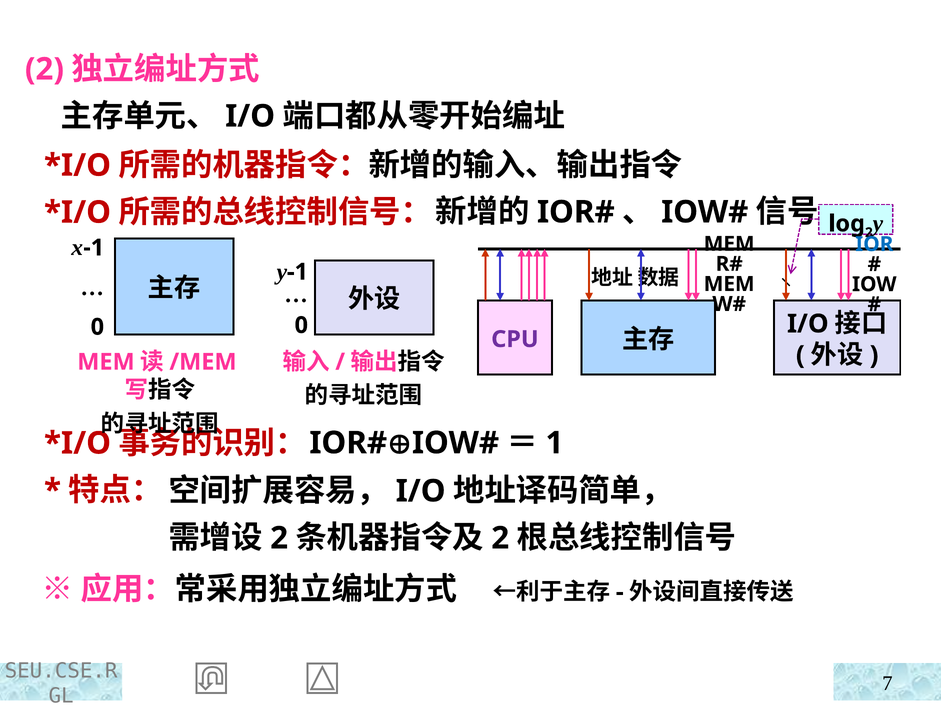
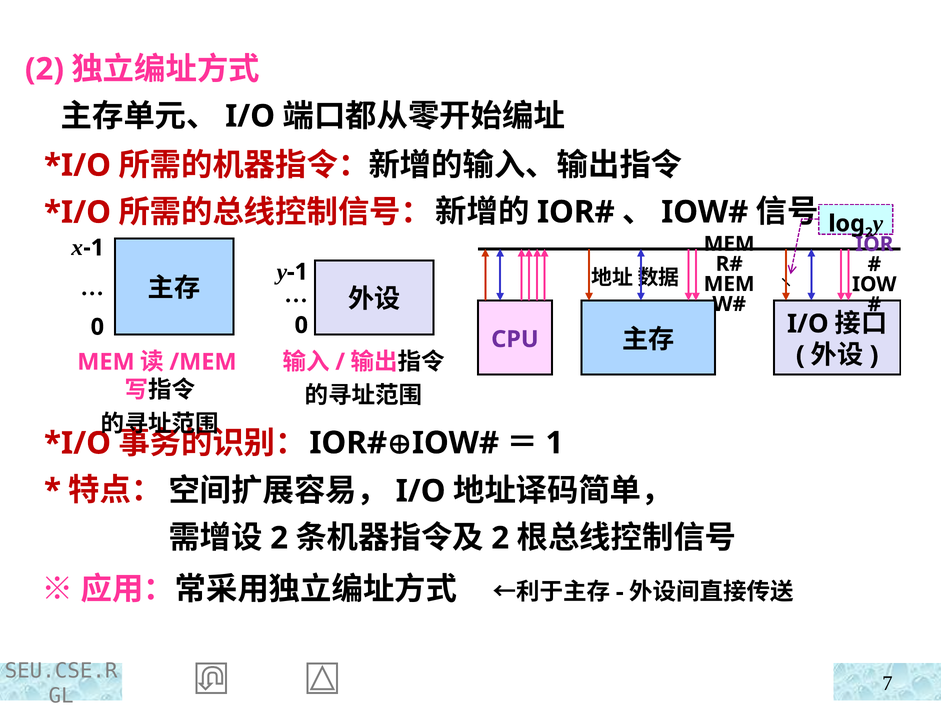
IOR colour: blue -> purple (874, 244)
